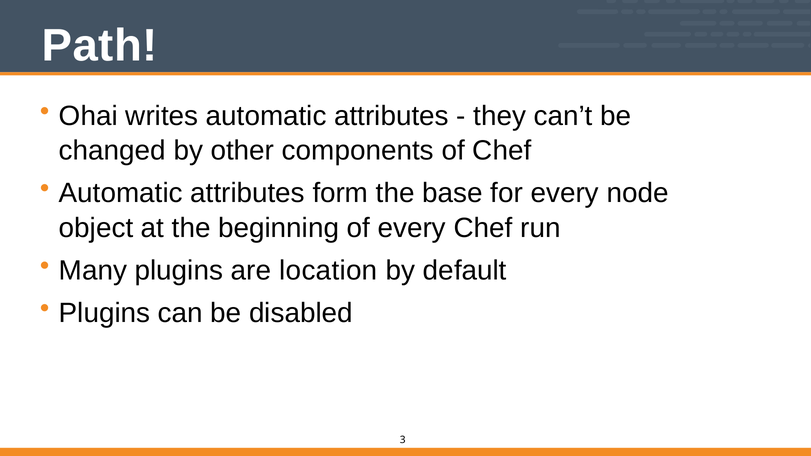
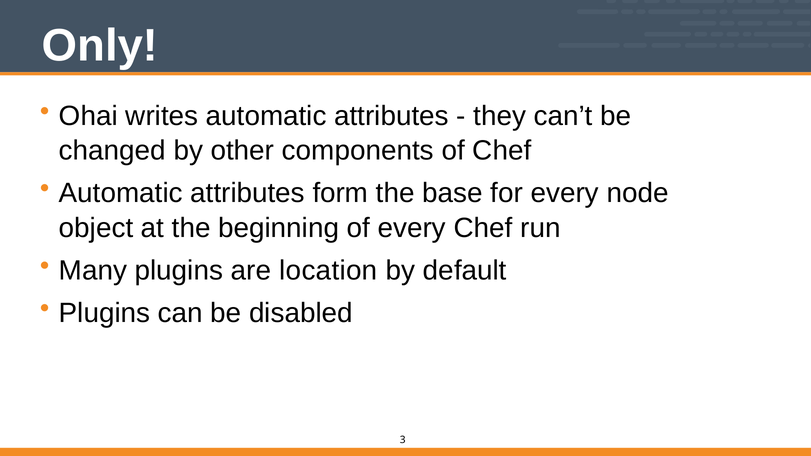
Path: Path -> Only (100, 46)
